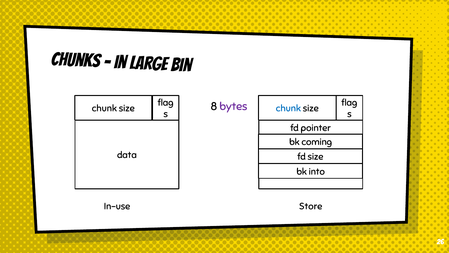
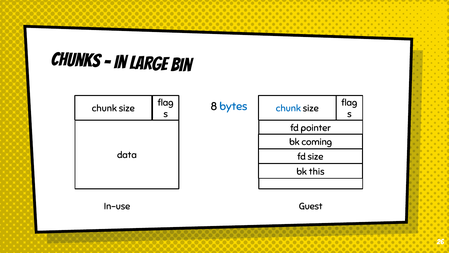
bytes colour: purple -> blue (233, 106)
into: into -> this (317, 171)
Store: Store -> Guest (311, 206)
